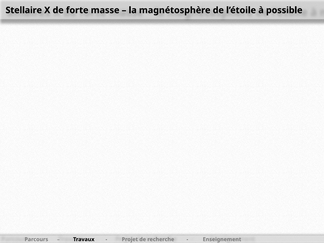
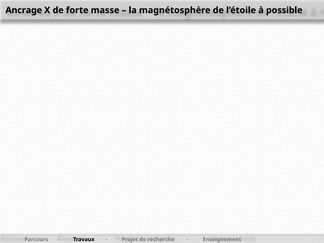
Stellaire: Stellaire -> Ancrage (24, 10)
